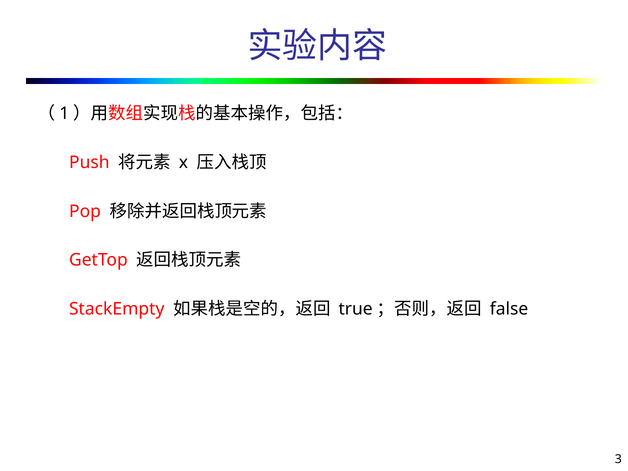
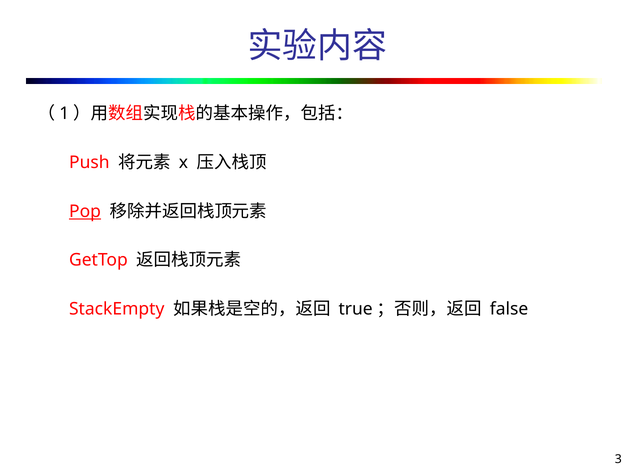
Pop underline: none -> present (85, 211)
